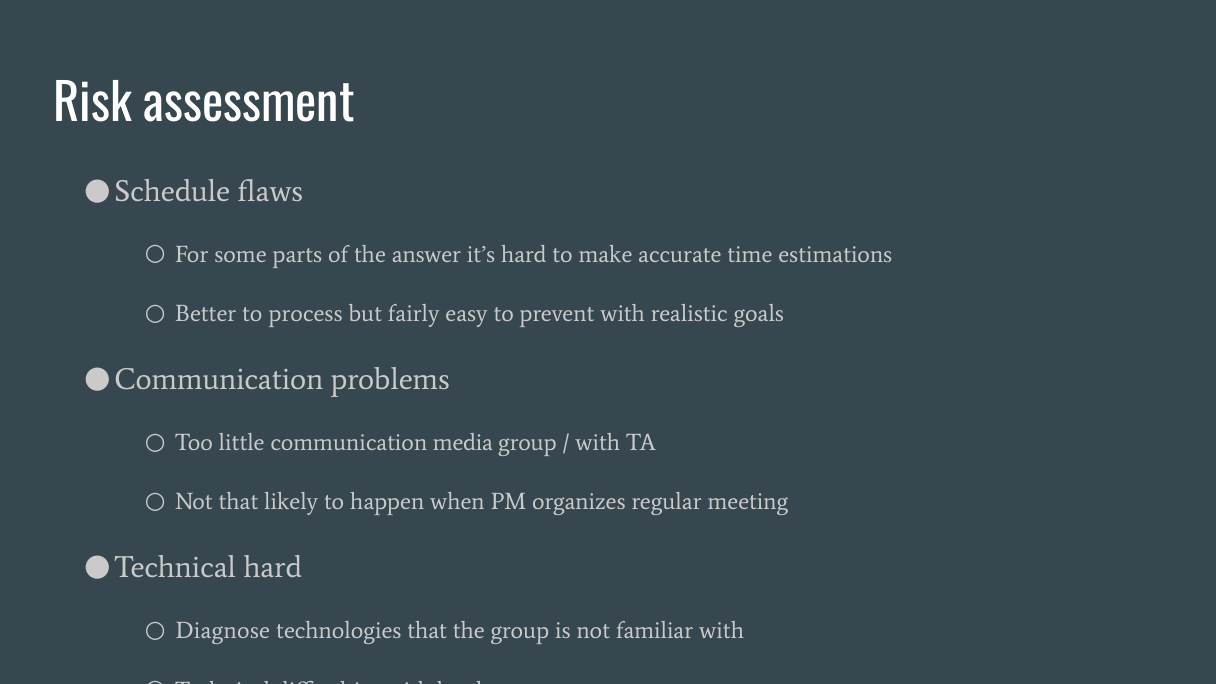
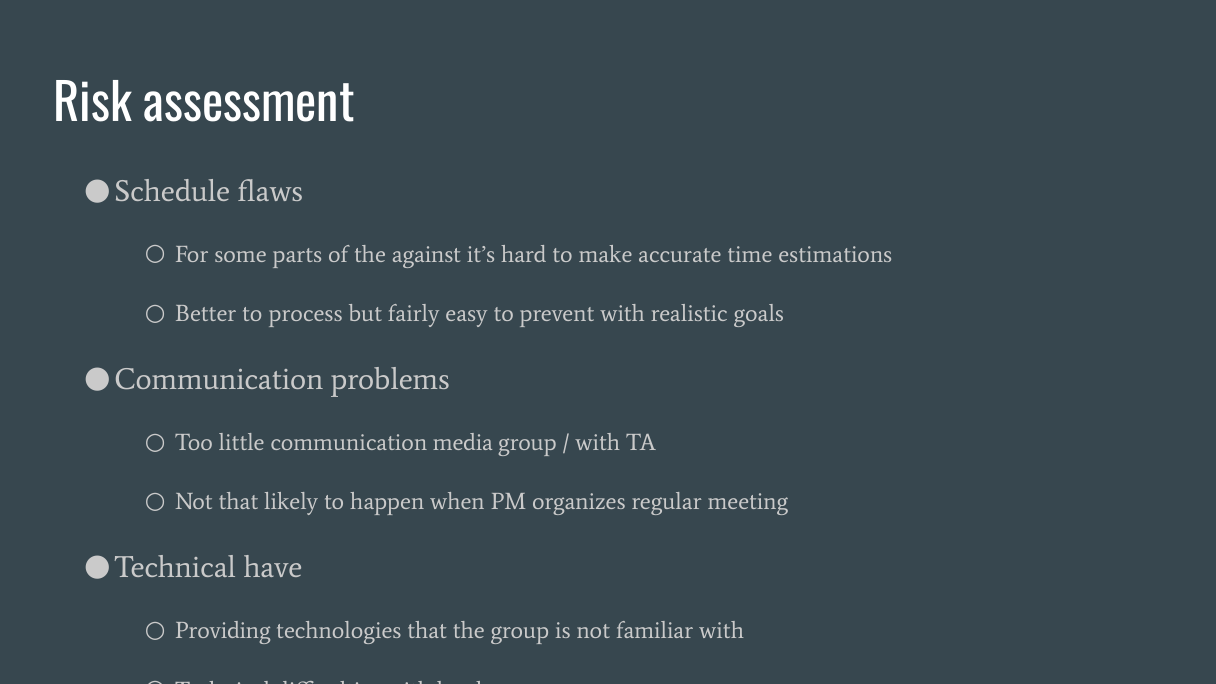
answer: answer -> against (426, 254)
hard: hard -> have (273, 568)
Diagnose: Diagnose -> Providing (223, 631)
